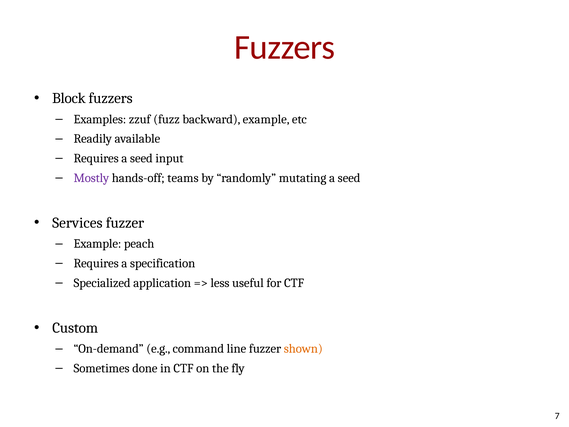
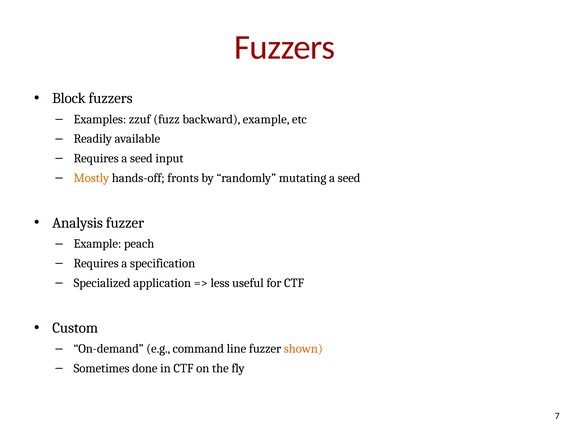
Mostly colour: purple -> orange (91, 178)
teams: teams -> fronts (183, 178)
Services: Services -> Analysis (78, 223)
